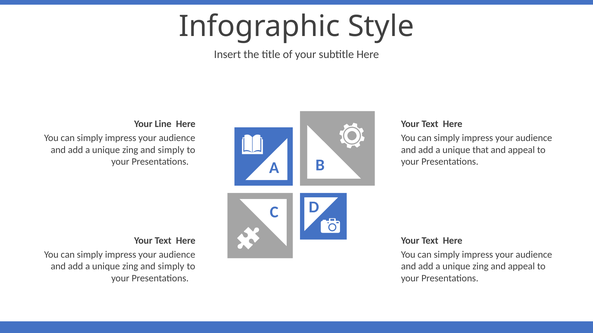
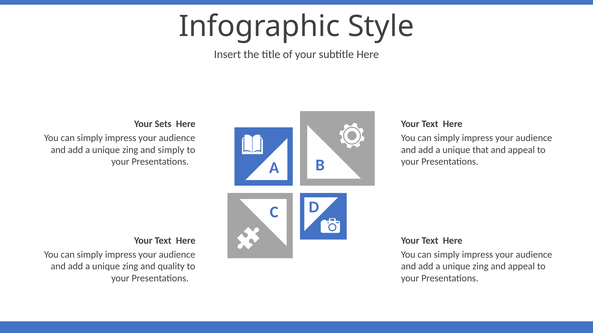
Line: Line -> Sets (163, 124)
simply: simply -> quality (171, 267)
